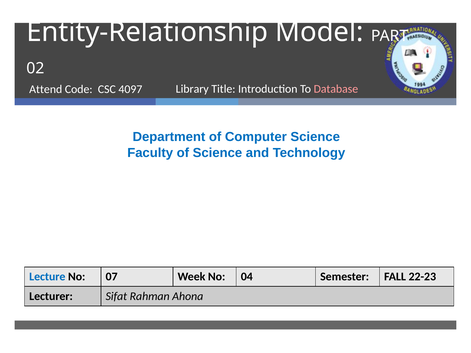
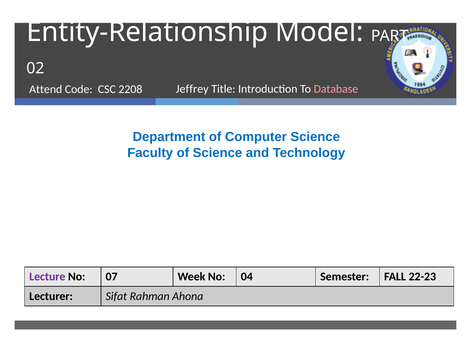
Library: Library -> Jeffrey (192, 89)
4097: 4097 -> 2208 (130, 89)
Lecture colour: blue -> purple (47, 277)
